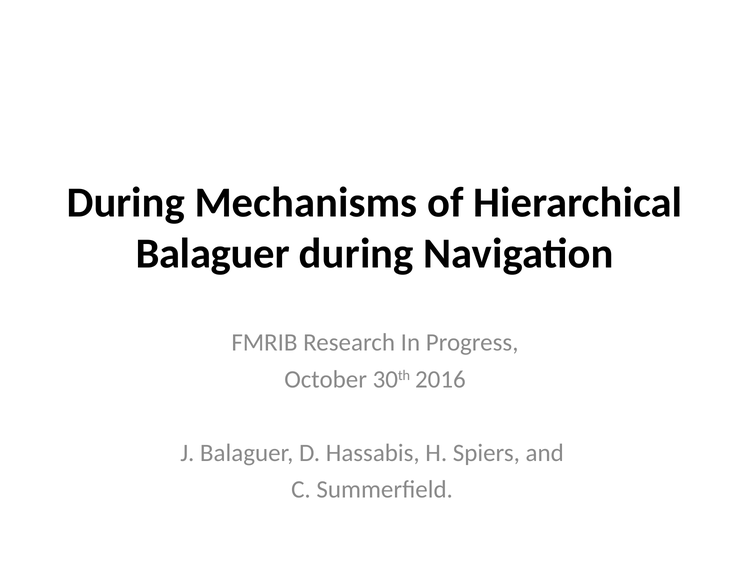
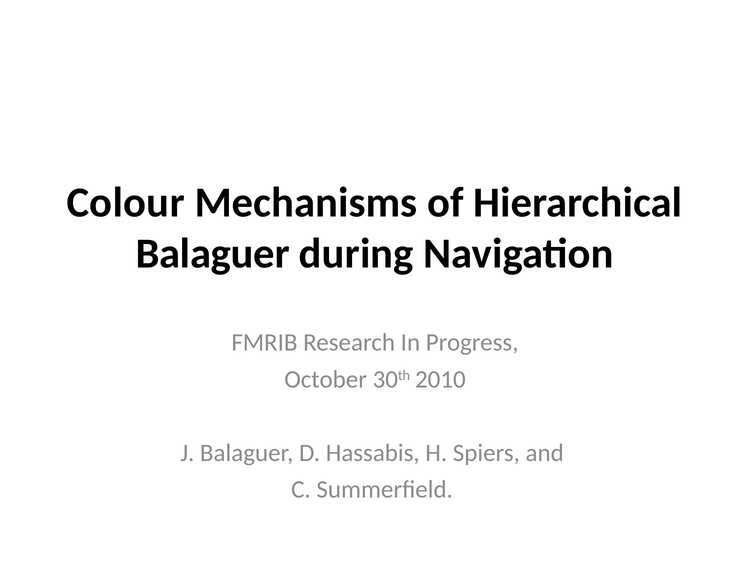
During: During -> Colour (126, 202)
2016: 2016 -> 2010 (440, 379)
